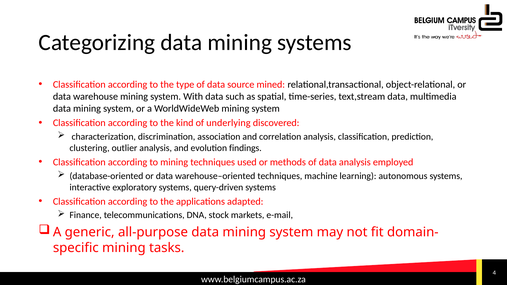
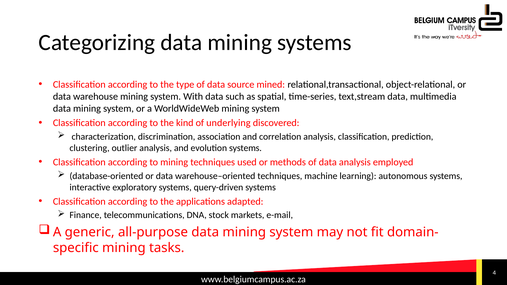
evolution findings: findings -> systems (245, 148)
